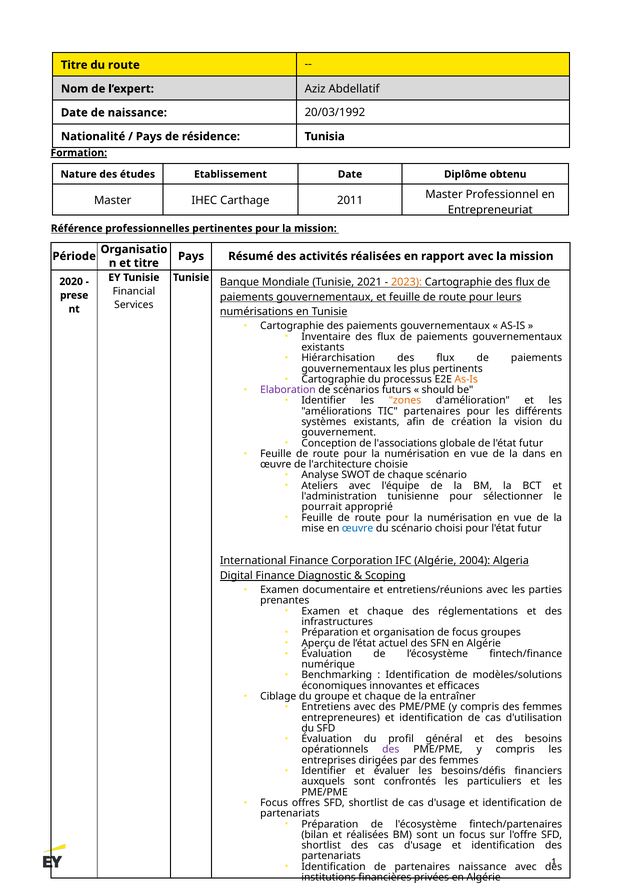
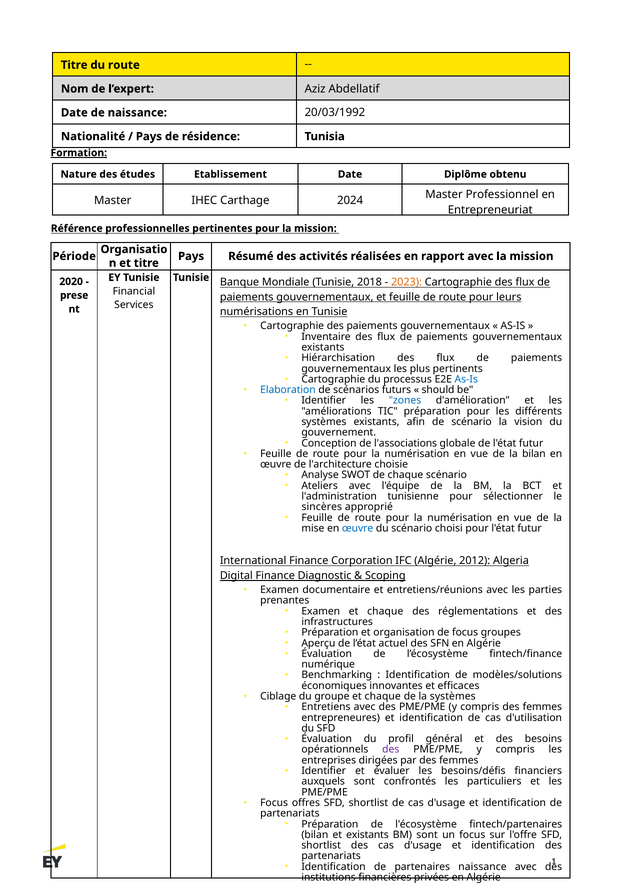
2011: 2011 -> 2024 (350, 200)
2021: 2021 -> 2018 (370, 282)
As-Is colour: orange -> blue (466, 379)
Elaboration colour: purple -> blue (288, 390)
zones colour: orange -> blue (405, 400)
TIC partenaires: partenaires -> préparation (432, 411)
de création: création -> scénario (472, 422)
la dans: dans -> bilan (534, 454)
pourrait: pourrait -> sincères (322, 507)
2004: 2004 -> 2012 (475, 561)
la entraîner: entraîner -> systèmes (453, 696)
et réalisées: réalisées -> existants (368, 834)
